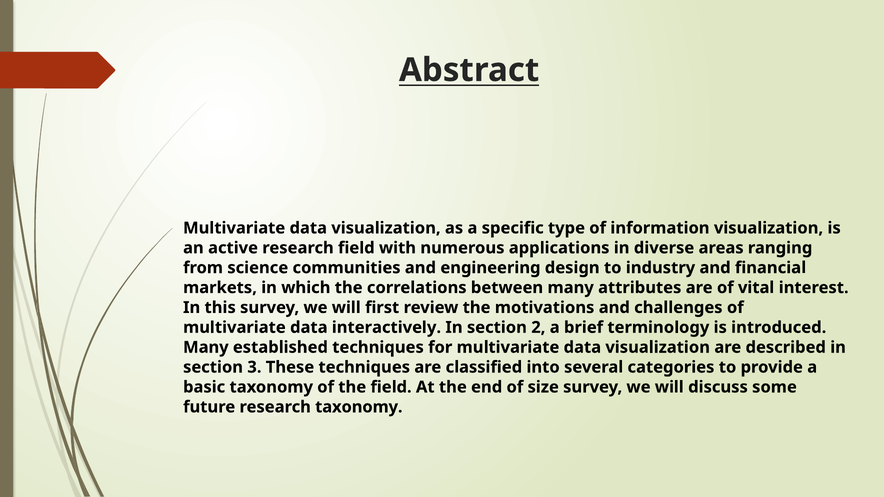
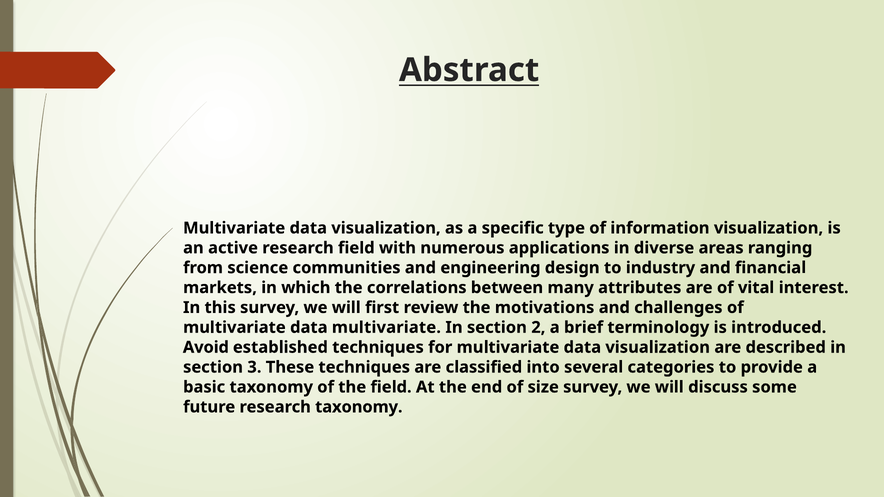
data interactively: interactively -> multivariate (386, 328)
Many: Many -> Avoid (206, 347)
